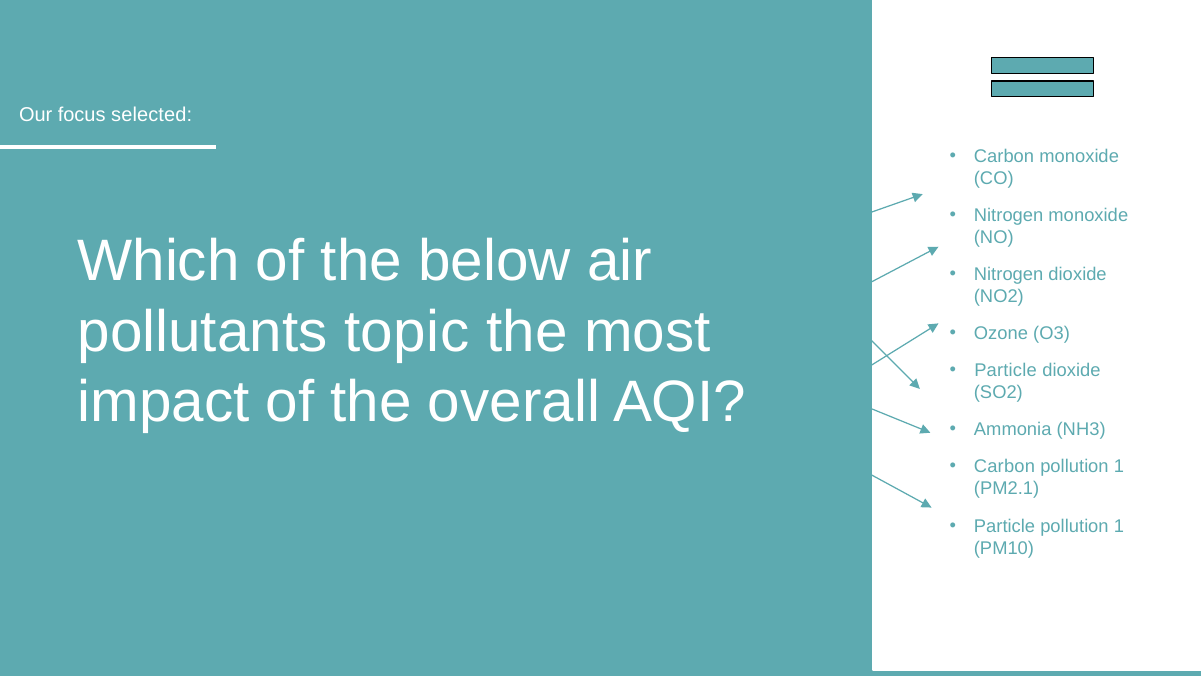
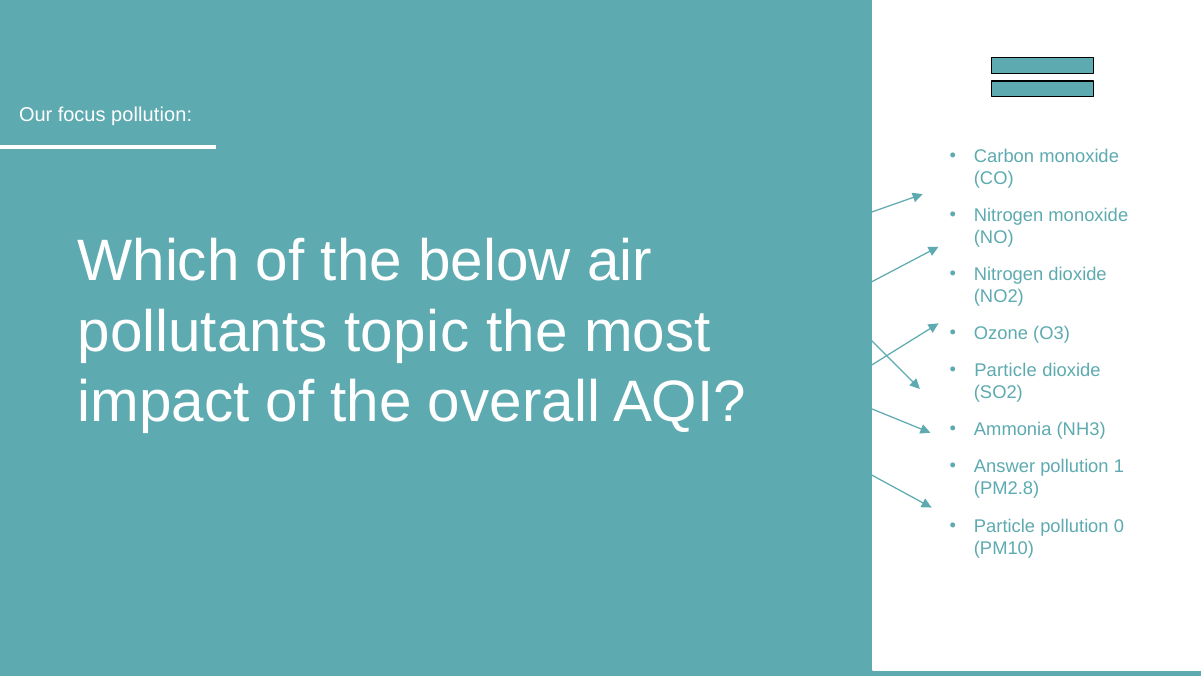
focus selected: selected -> pollution (152, 115)
Carbon: Carbon -> Answer (1005, 467)
PM2.1: PM2.1 -> PM2.8 (1007, 489)
Particle pollution 1: 1 -> 0 (1119, 526)
